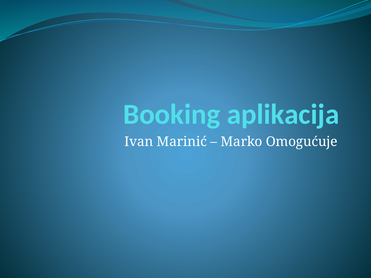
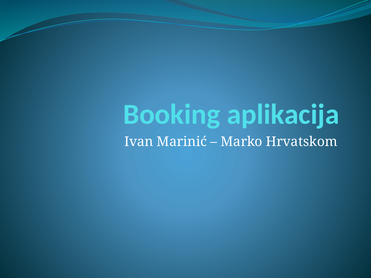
Omogućuje: Omogućuje -> Hrvatskom (302, 142)
